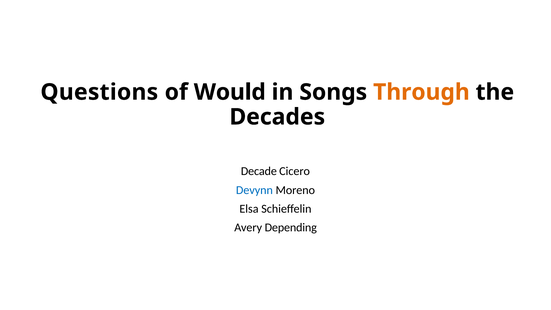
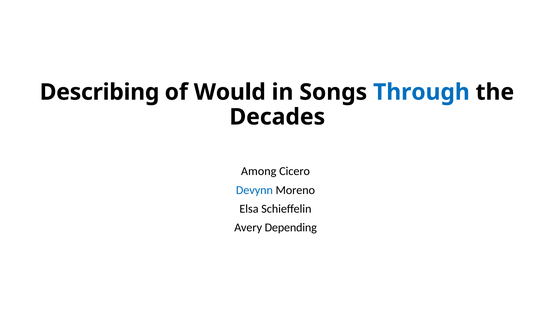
Questions: Questions -> Describing (100, 92)
Through colour: orange -> blue (421, 92)
Decade: Decade -> Among (259, 171)
